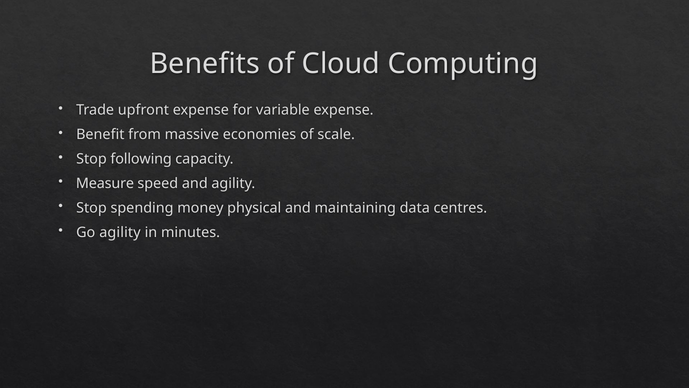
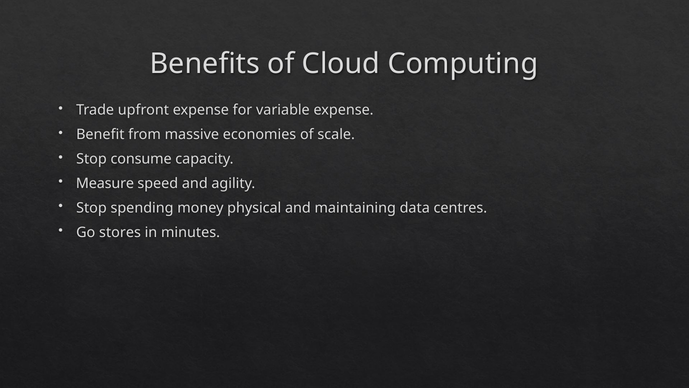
following: following -> consume (141, 159)
Go agility: agility -> stores (120, 232)
